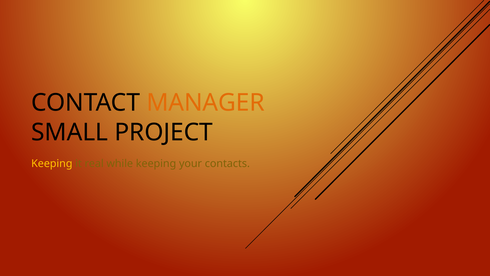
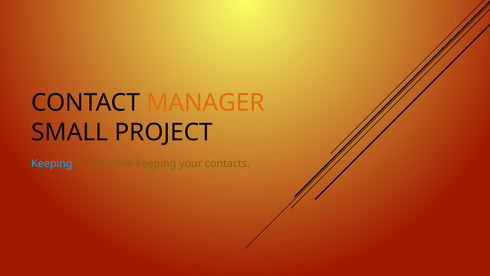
Keeping colour: yellow -> light blue (52, 163)
